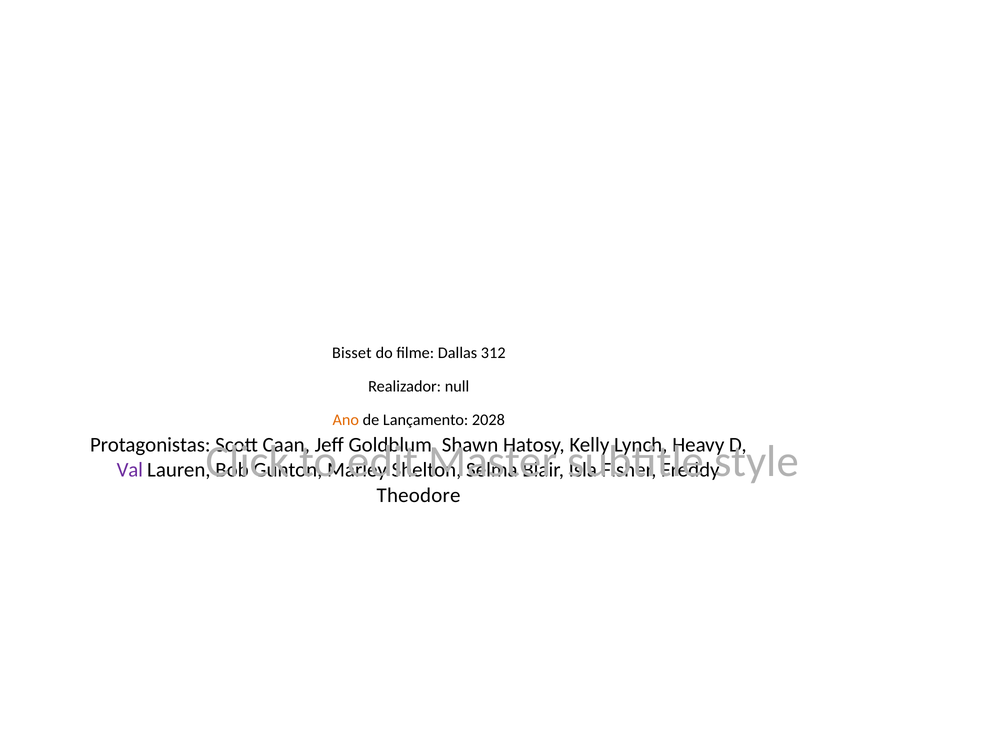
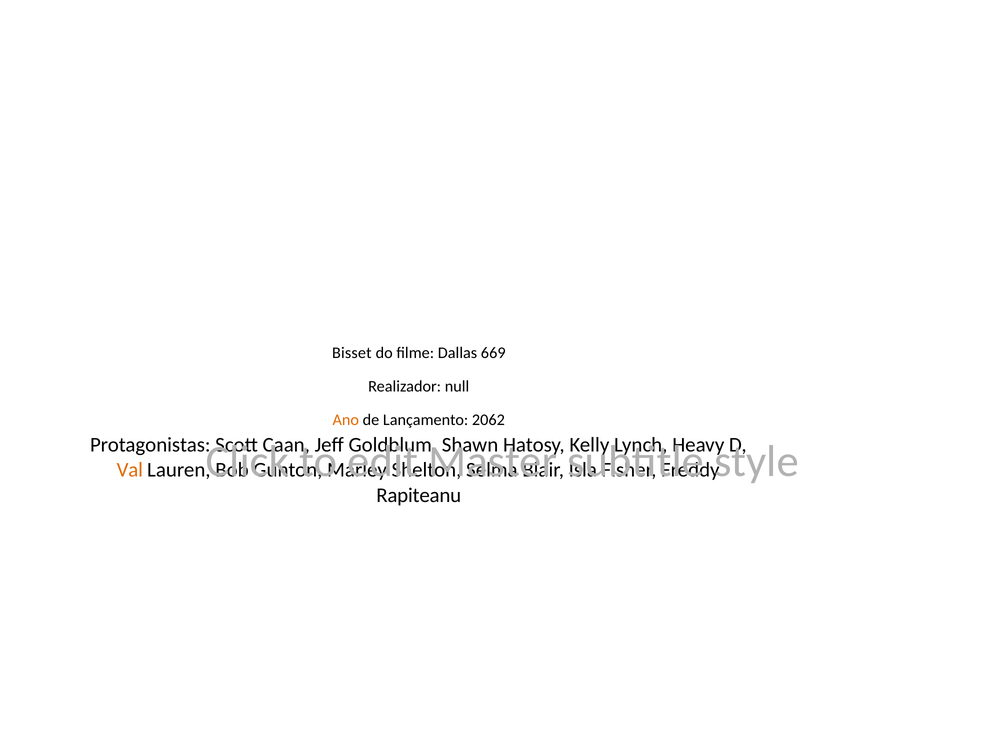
312: 312 -> 669 (493, 353)
2028: 2028 -> 2062 (488, 420)
Val colour: purple -> orange (130, 470)
Theodore: Theodore -> Rapiteanu (419, 496)
